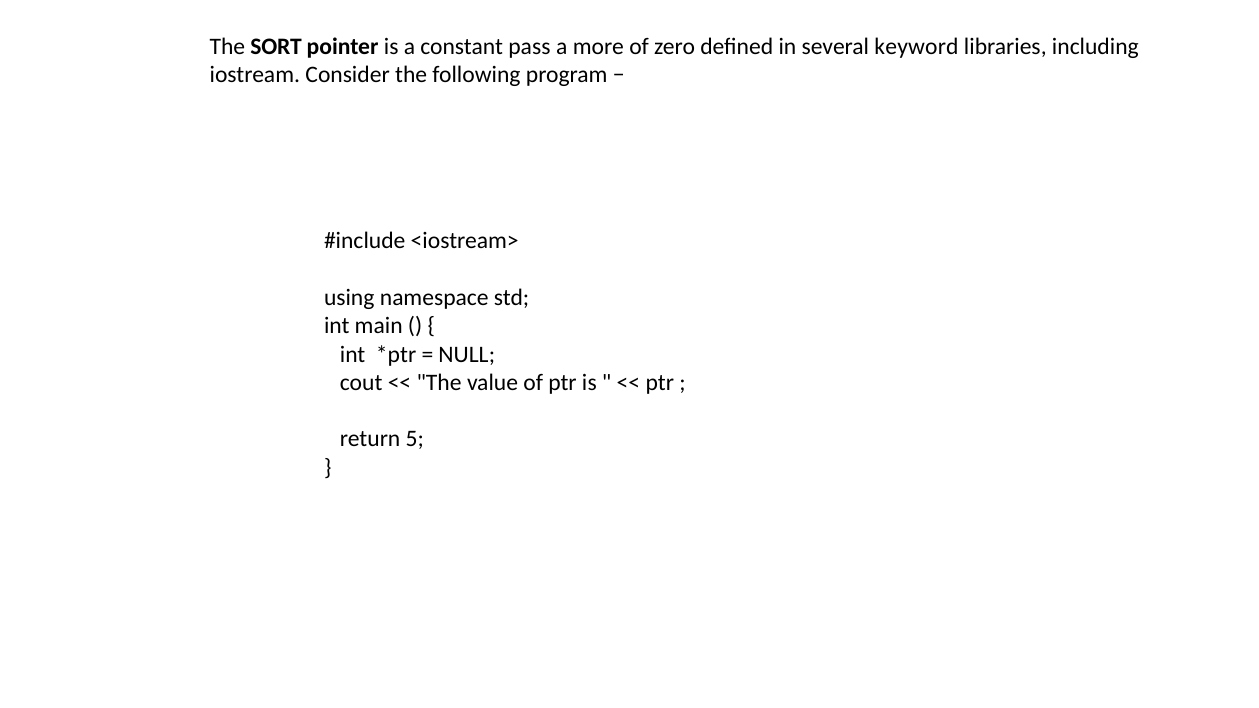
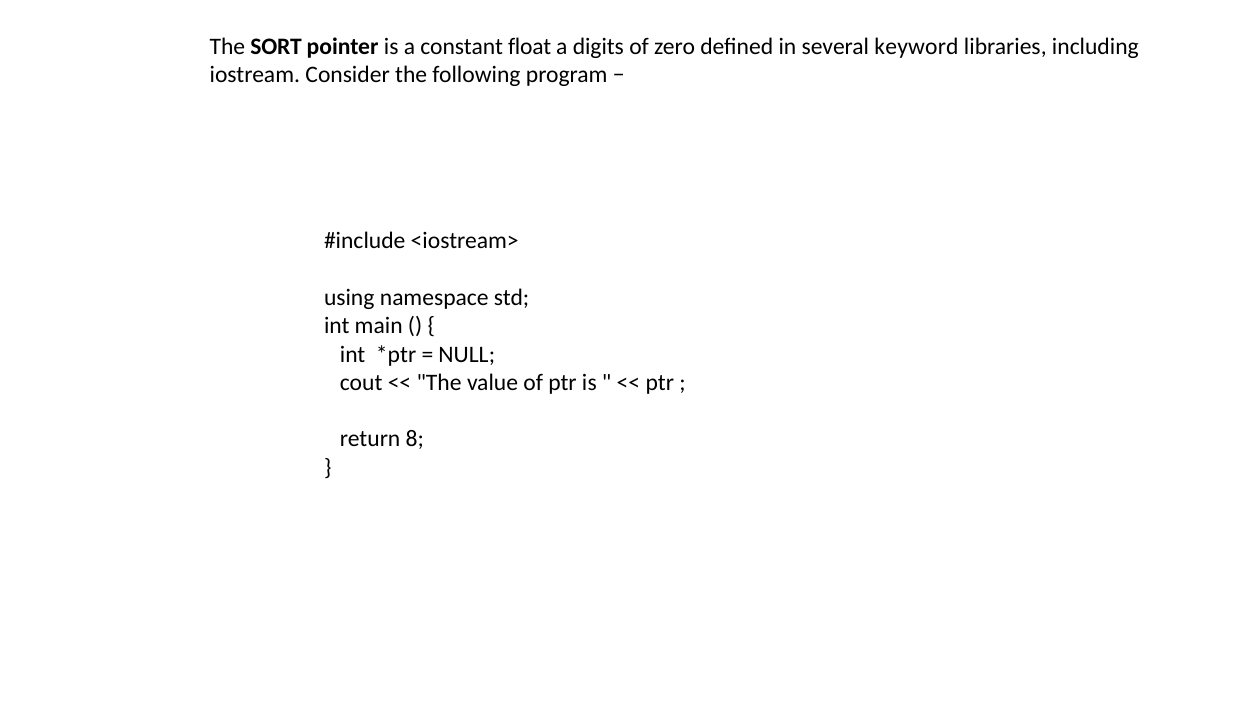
pass: pass -> float (530, 46)
more: more -> digits (598, 46)
5: 5 -> 8 (415, 439)
